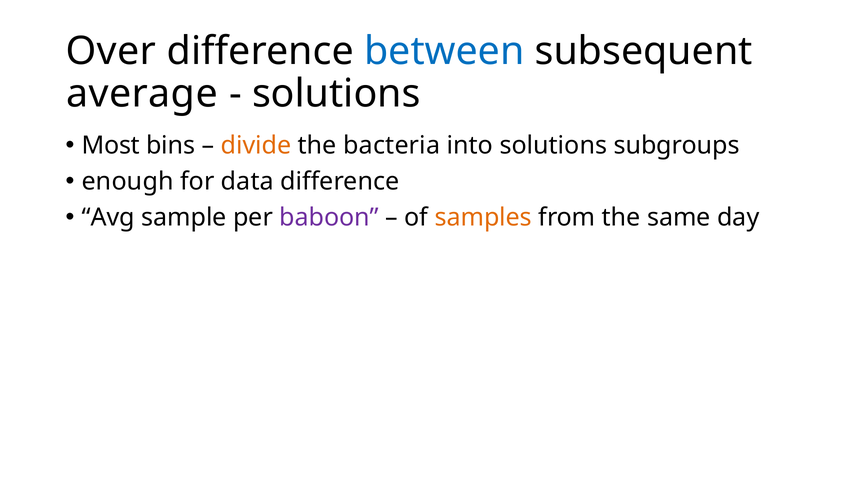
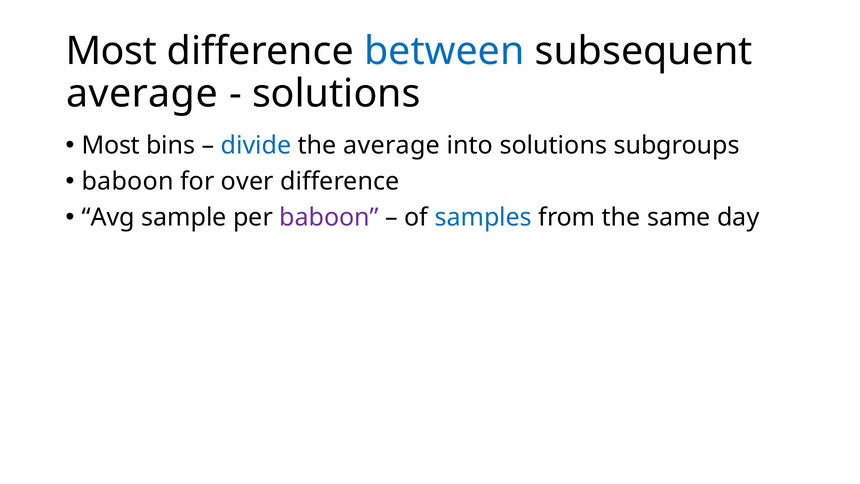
Over: Over -> Most (111, 51)
divide colour: orange -> blue (256, 145)
the bacteria: bacteria -> average (392, 145)
enough: enough -> baboon (128, 181)
data: data -> over (247, 181)
samples colour: orange -> blue (483, 218)
